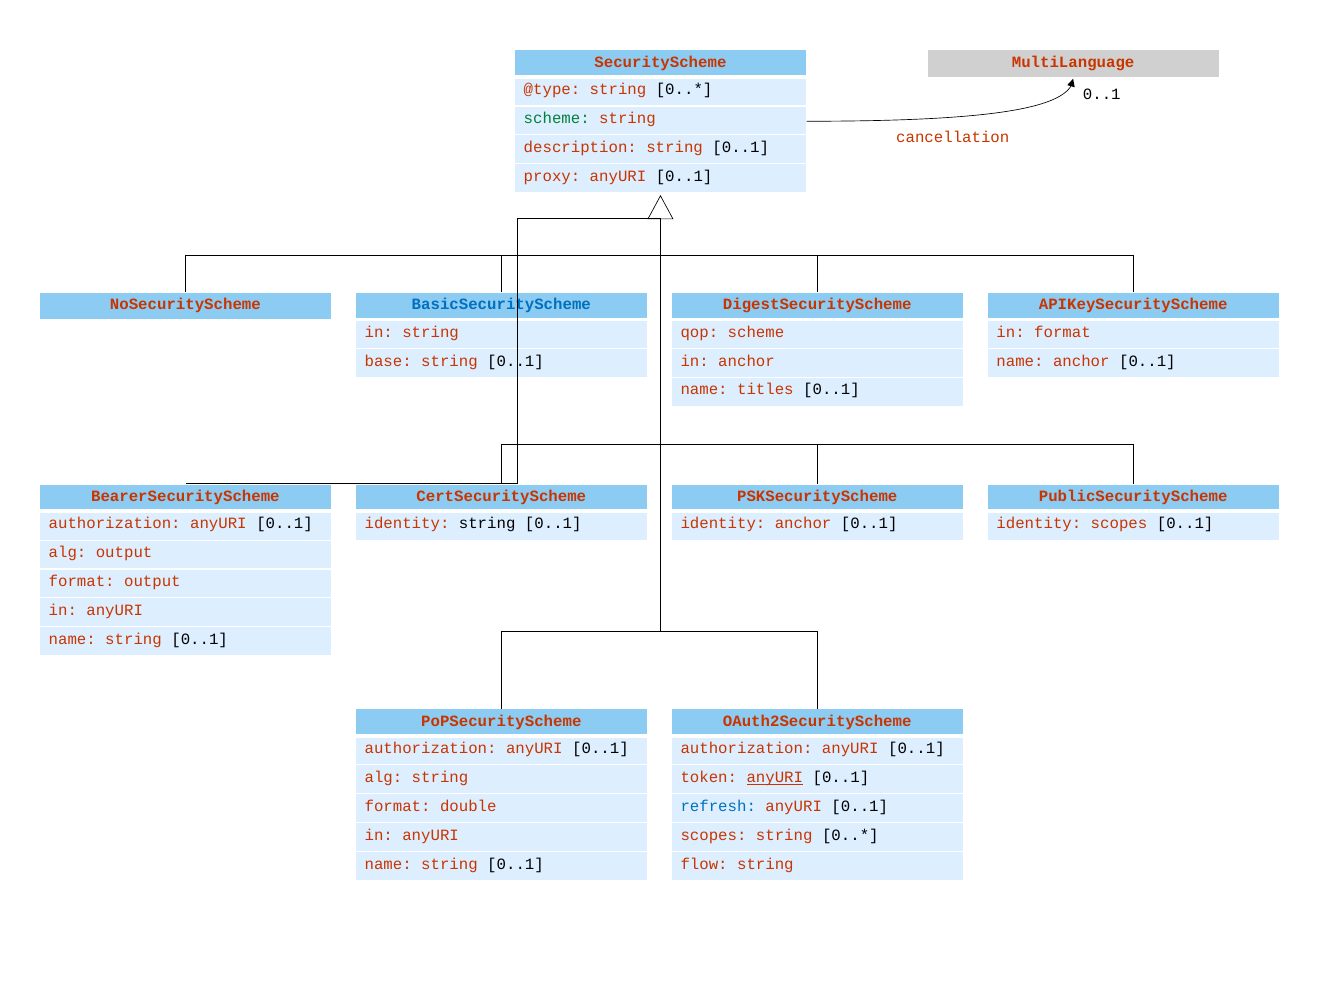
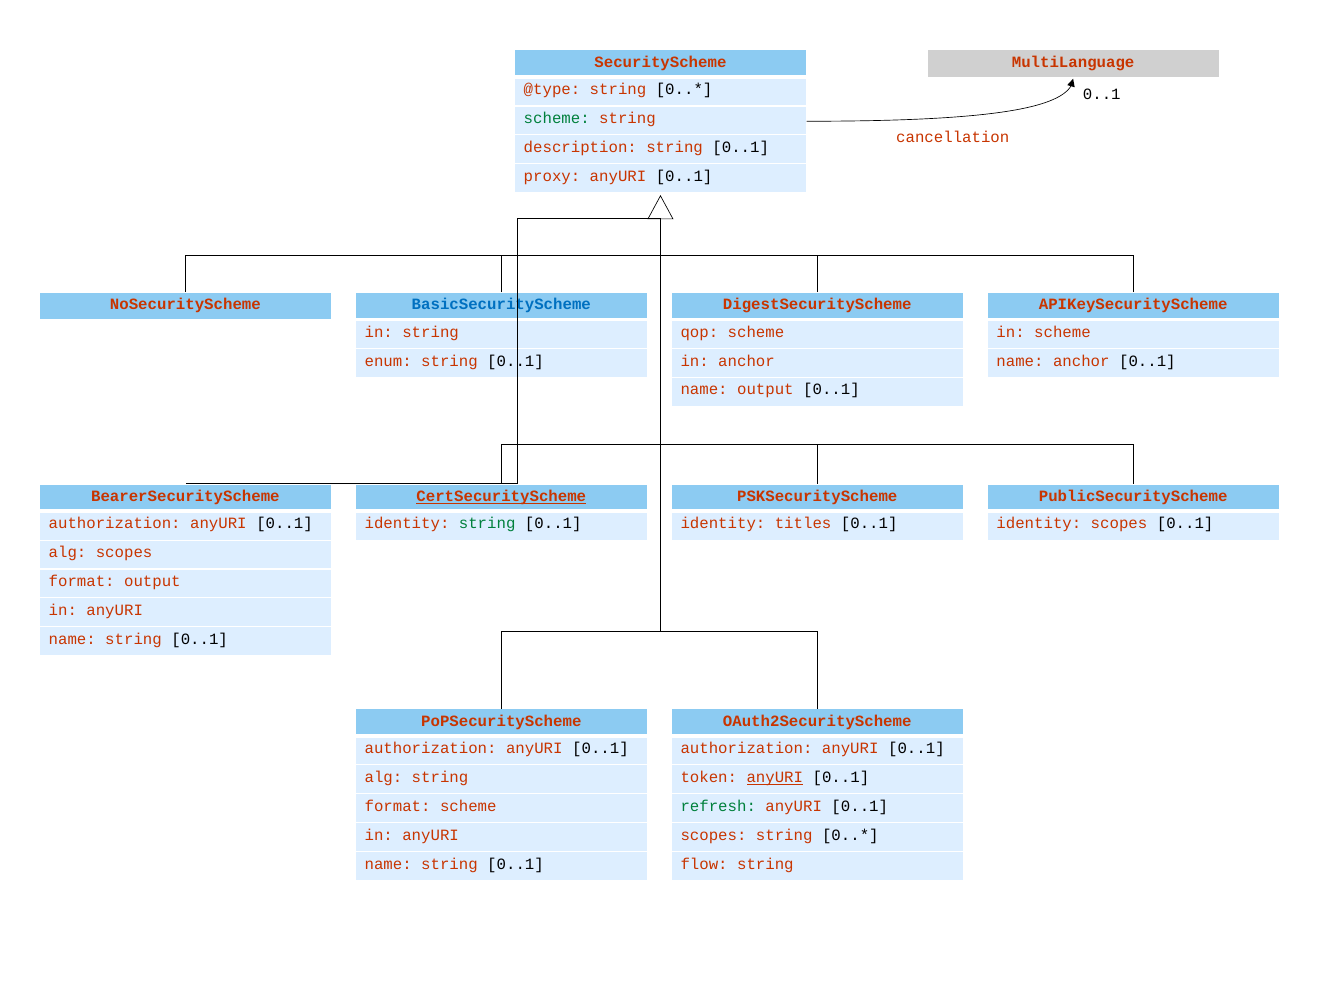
in format: format -> scheme (1062, 332)
base: base -> enum (388, 361)
name titles: titles -> output (765, 390)
CertSecurityScheme underline: none -> present (501, 496)
string colour: black -> green (487, 524)
identity anchor: anchor -> titles (803, 524)
alg output: output -> scopes (124, 553)
format double: double -> scheme (468, 806)
refresh colour: blue -> green (718, 806)
